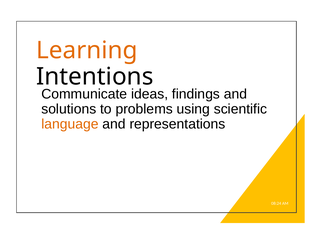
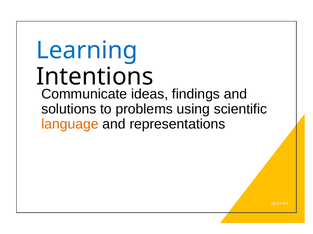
Learning colour: orange -> blue (87, 51)
